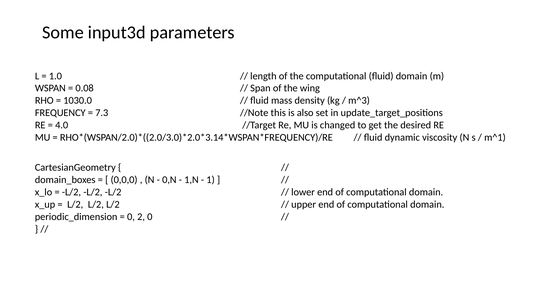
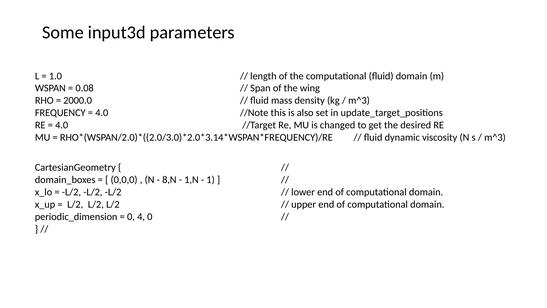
1030.0: 1030.0 -> 2000.0 (78, 100)
7.3: 7.3 -> 4.0 (102, 113)
m^1: m^1 -> m^3 (495, 137)
0,N: 0,N -> 8,N (169, 180)
2: 2 -> 4 (141, 217)
